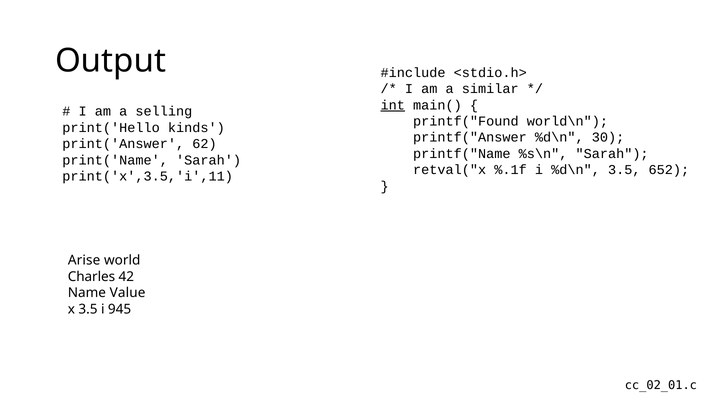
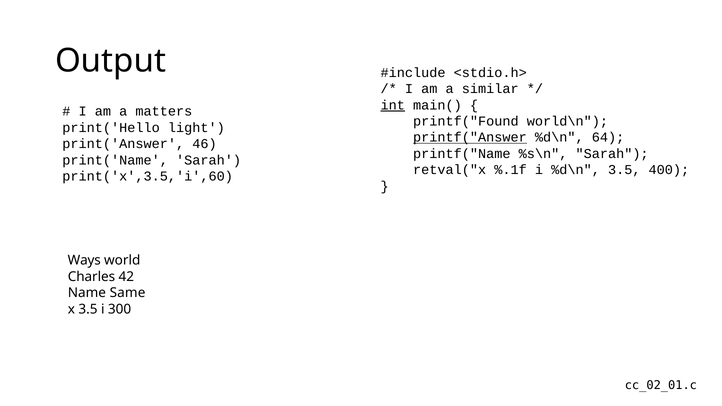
selling: selling -> matters (164, 111)
kinds: kinds -> light (196, 128)
printf("Answer underline: none -> present (470, 138)
30: 30 -> 64 (608, 138)
62: 62 -> 46 (204, 144)
652: 652 -> 400 (669, 170)
print('x',3.5,'i',11: print('x',3.5,'i',11 -> print('x',3.5,'i',60 (148, 176)
Arise: Arise -> Ways (84, 260)
Value: Value -> Same (128, 293)
945: 945 -> 300 (120, 309)
